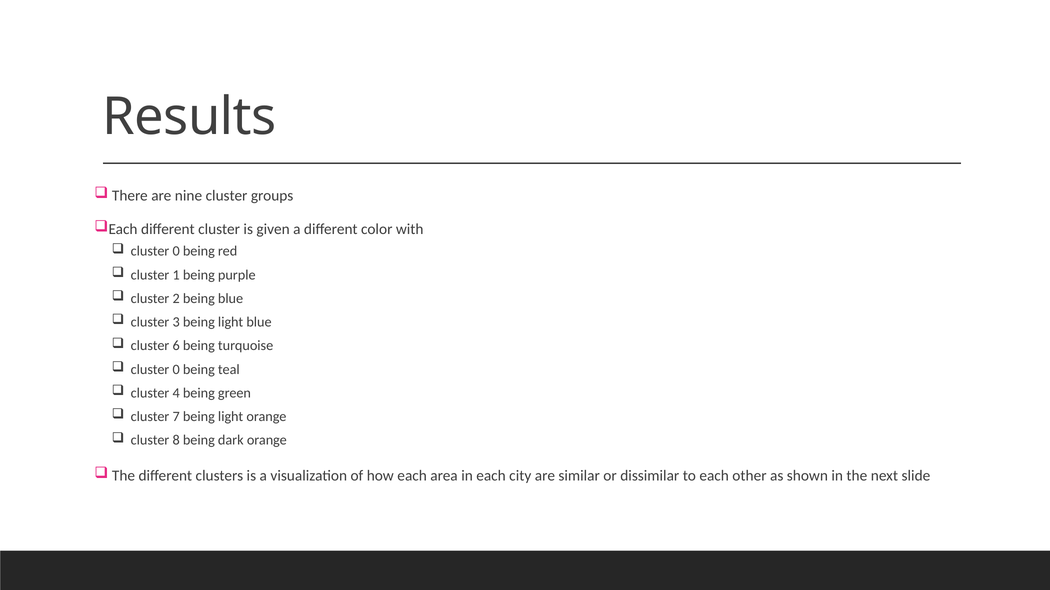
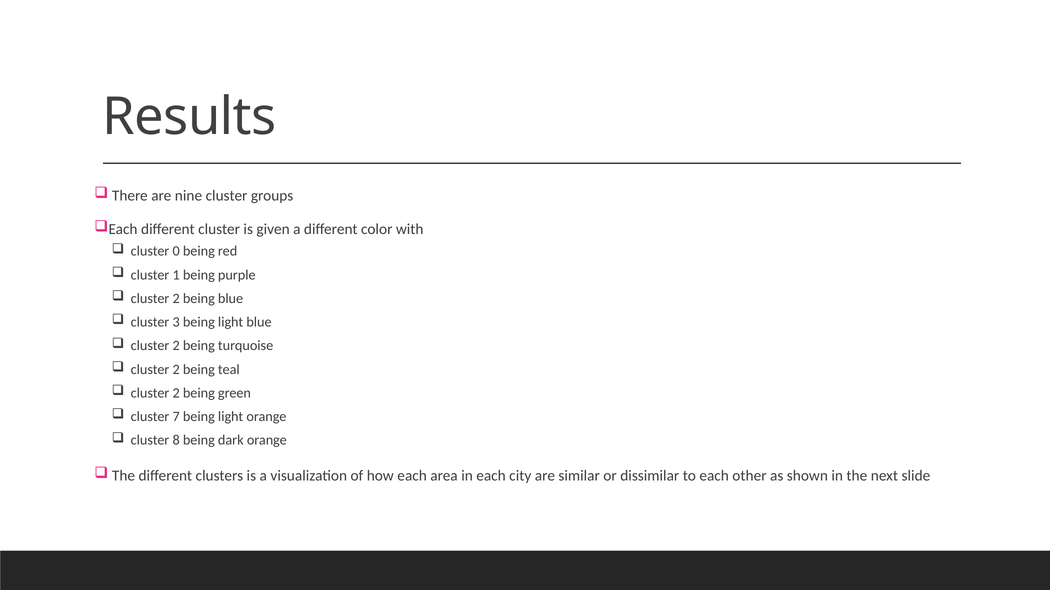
6: 6 -> 2 (176, 346)
0: 0 -> 2 (176, 370)
4: 4 -> 2 (176, 393)
